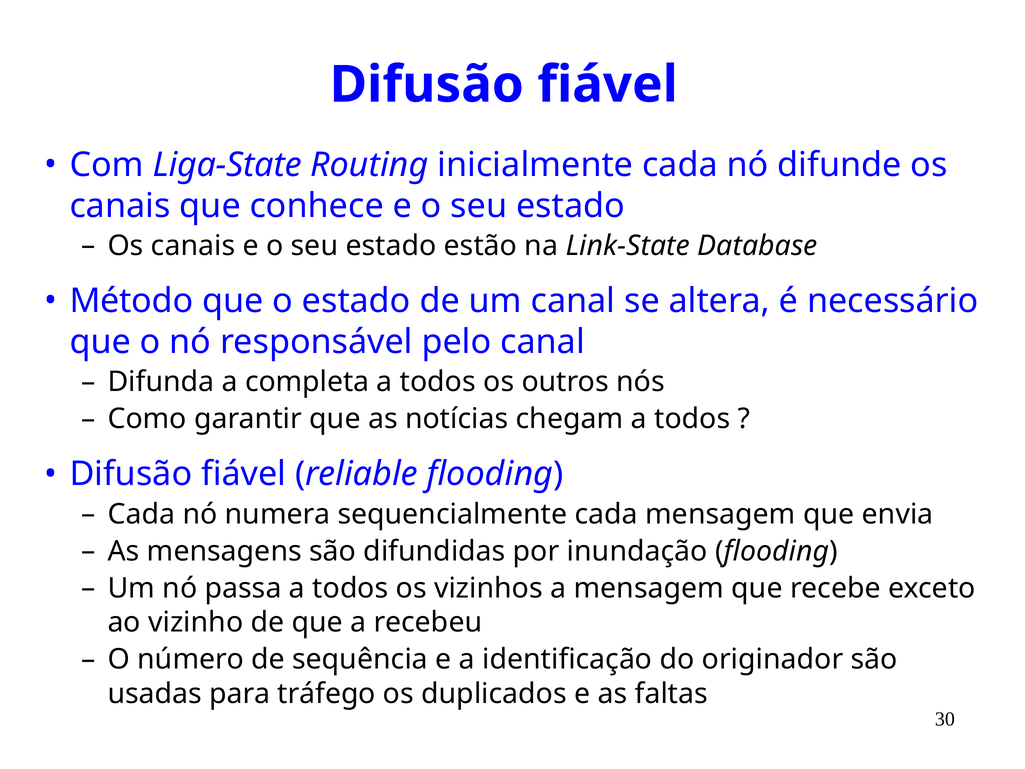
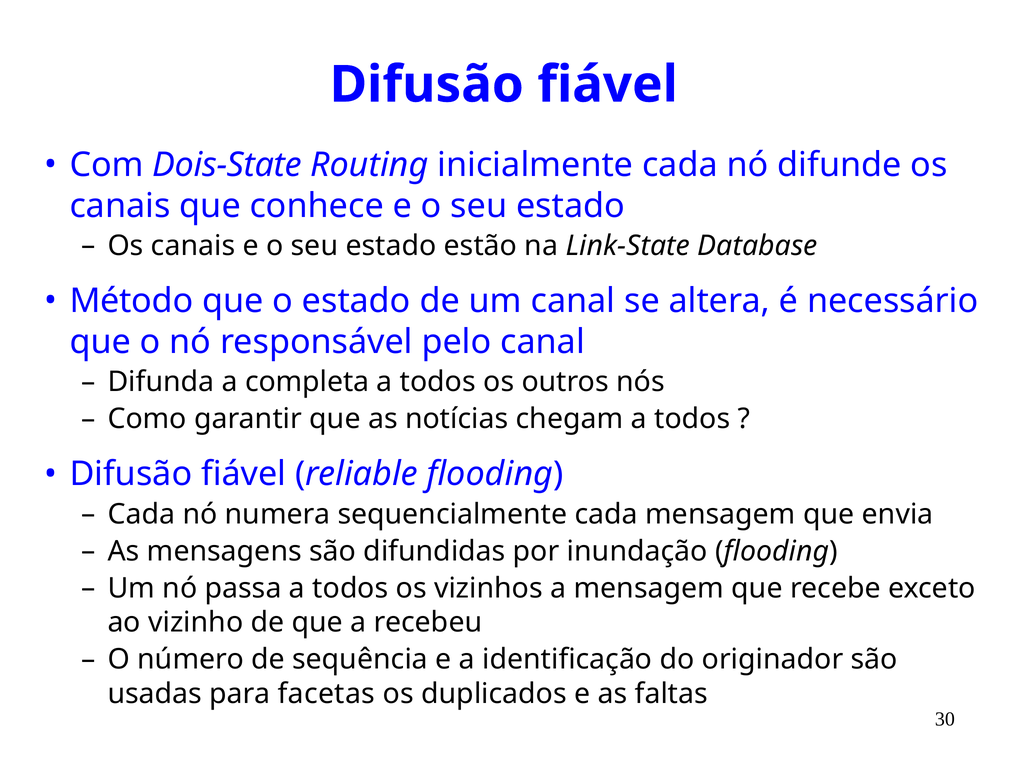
Liga-State: Liga-State -> Dois-State (227, 165)
tráfego: tráfego -> facetas (326, 694)
